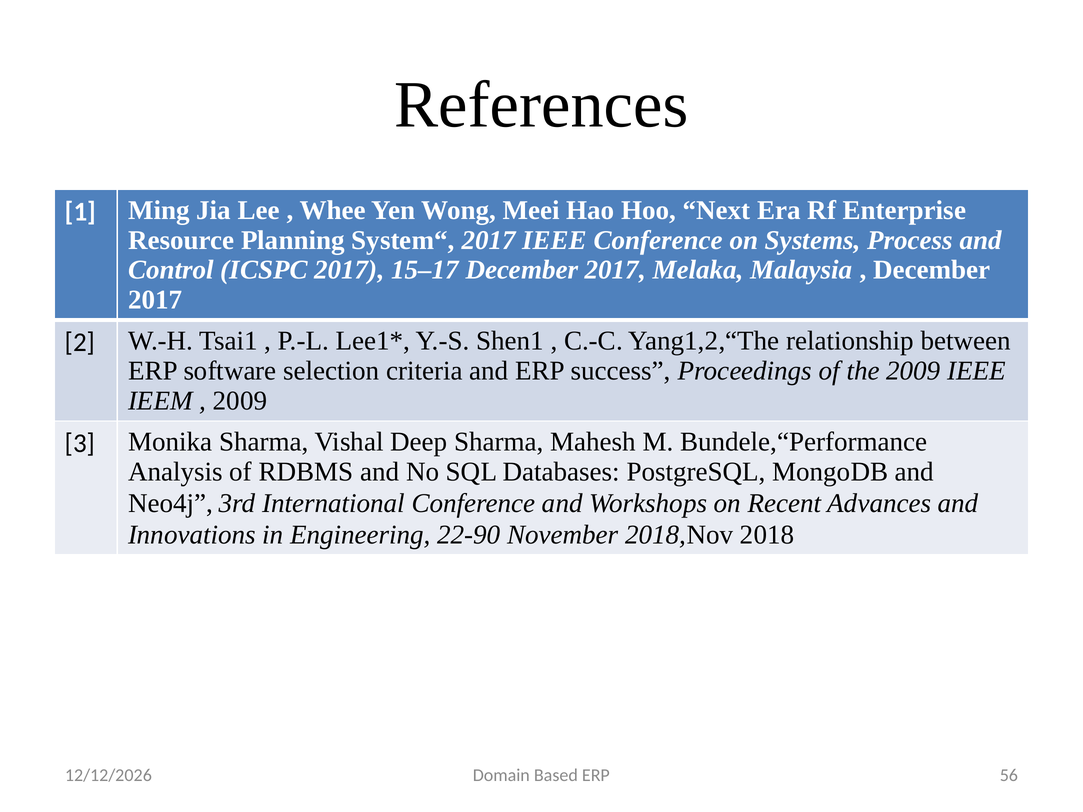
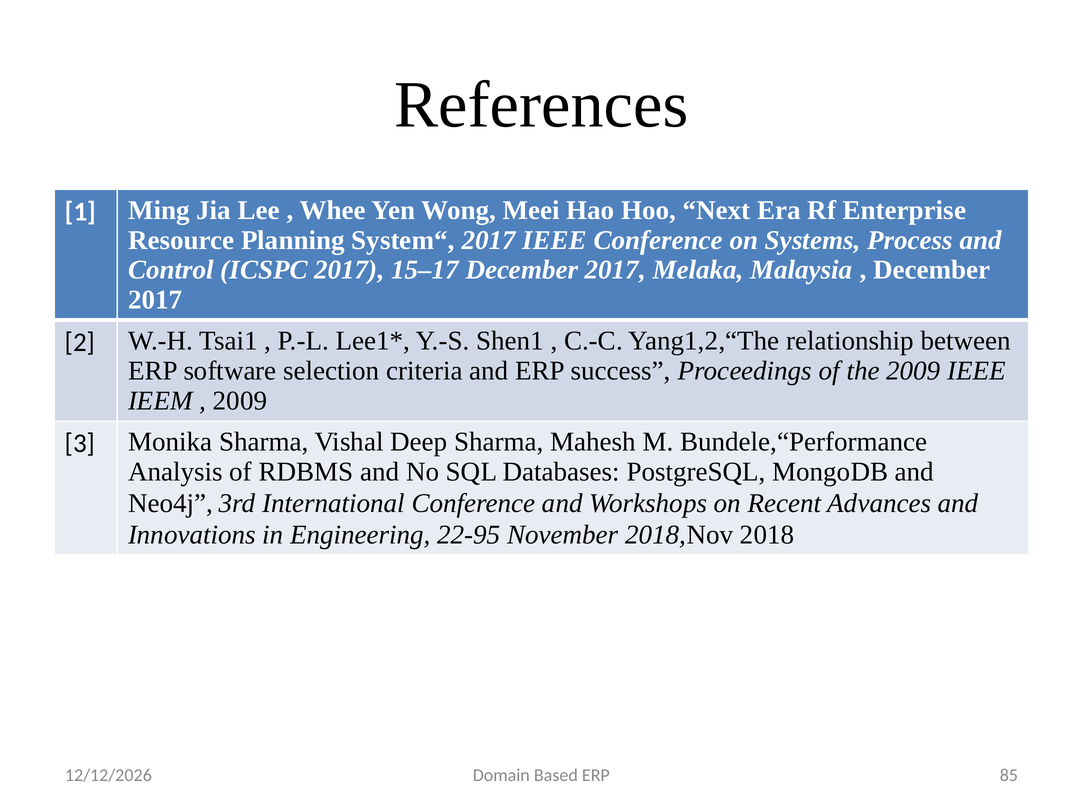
22-90: 22-90 -> 22-95 (469, 535)
56: 56 -> 85 (1009, 776)
